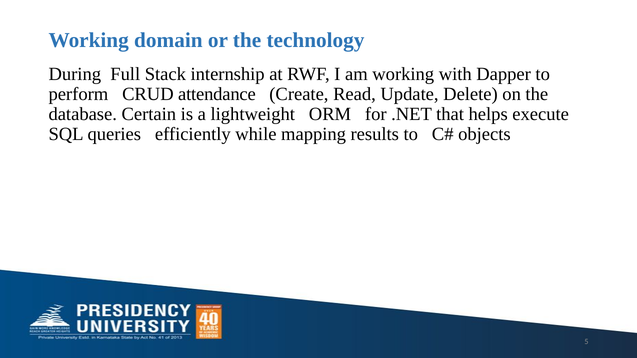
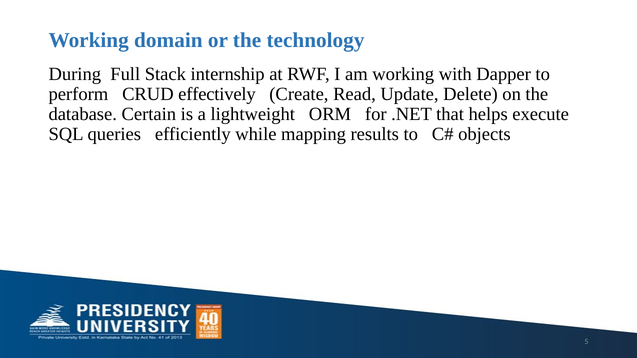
attendance: attendance -> effectively (217, 94)
